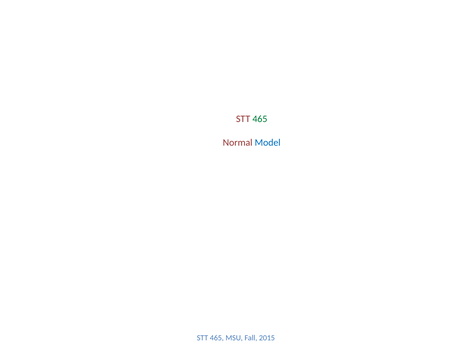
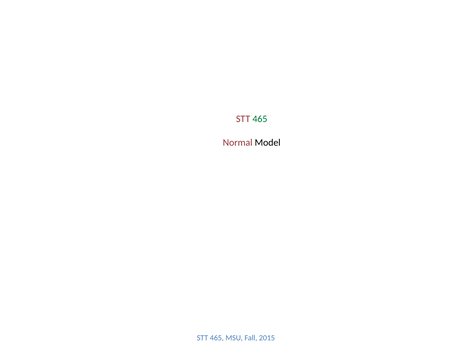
Model colour: blue -> black (268, 143)
